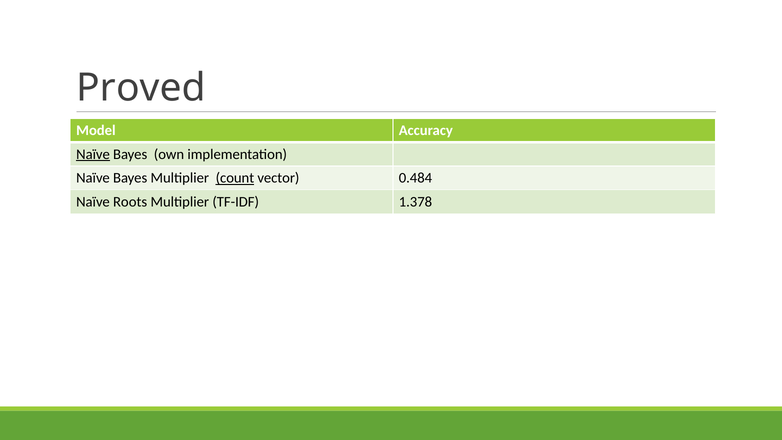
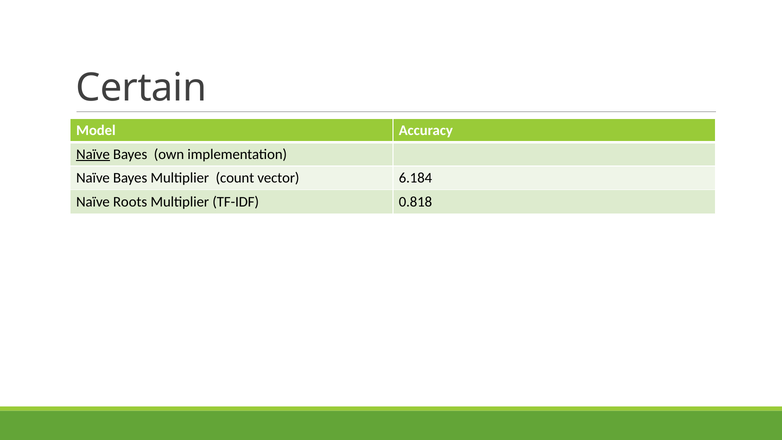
Proved: Proved -> Certain (141, 88)
count underline: present -> none (235, 178)
0.484: 0.484 -> 6.184 (415, 178)
1.378: 1.378 -> 0.818 (415, 202)
